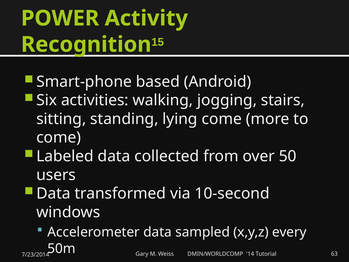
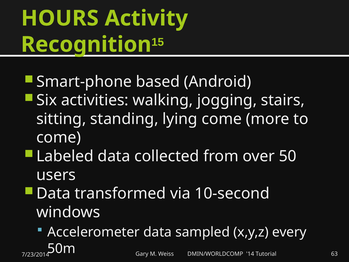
POWER: POWER -> HOURS (60, 18)
